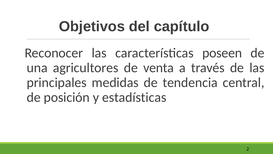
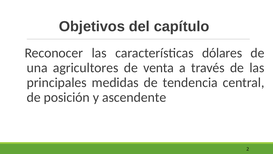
poseen: poseen -> dólares (222, 53)
estadísticas: estadísticas -> ascendente (134, 97)
